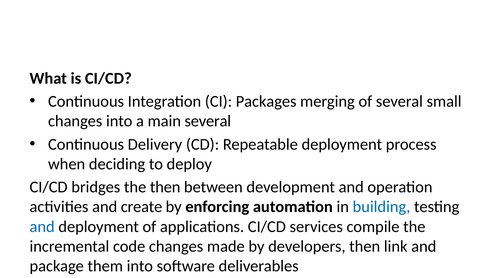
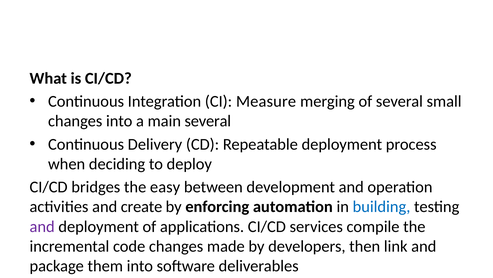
Packages: Packages -> Measure (266, 101)
the then: then -> easy (165, 187)
and colour: blue -> purple (42, 226)
